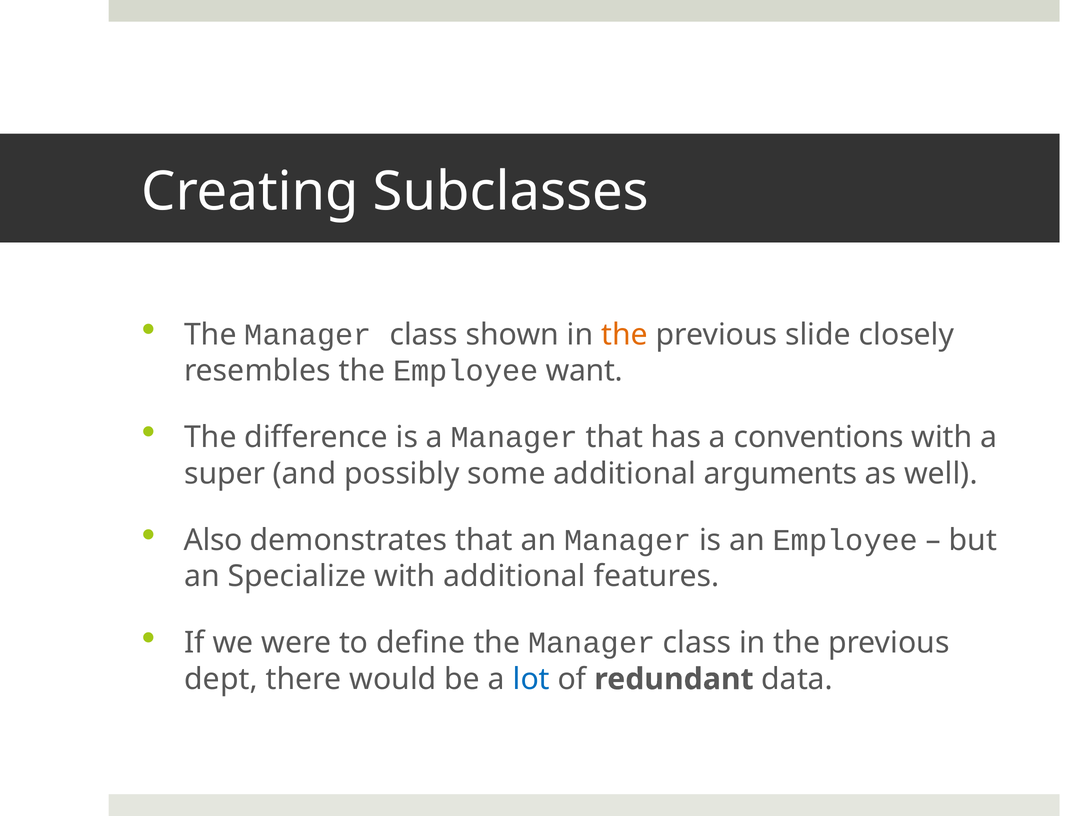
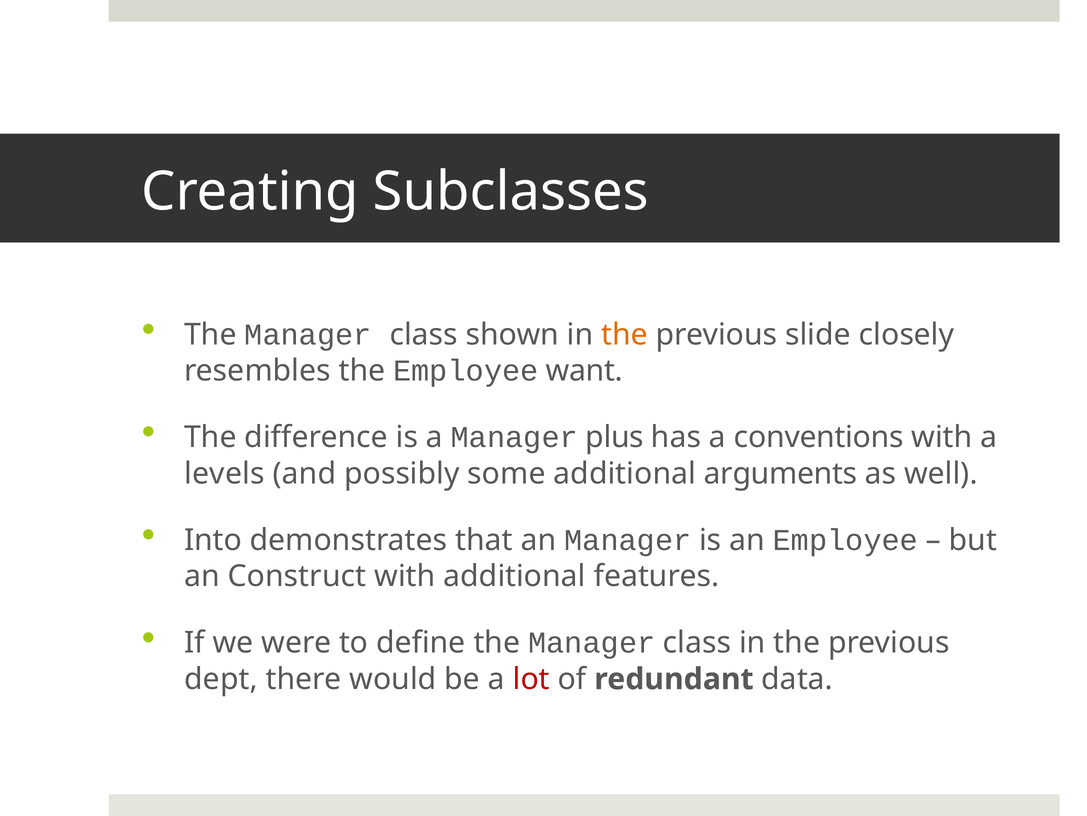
Manager that: that -> plus (615, 437)
super: super -> levels (225, 473)
Also: Also -> Into (213, 540)
Specialize: Specialize -> Construct (297, 576)
lot colour: blue -> red (531, 679)
